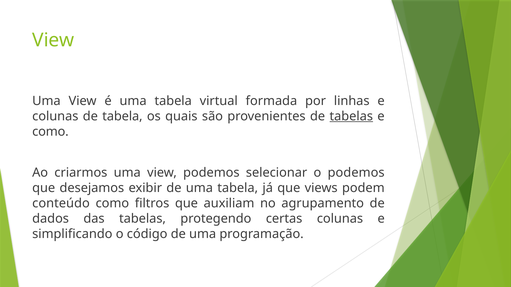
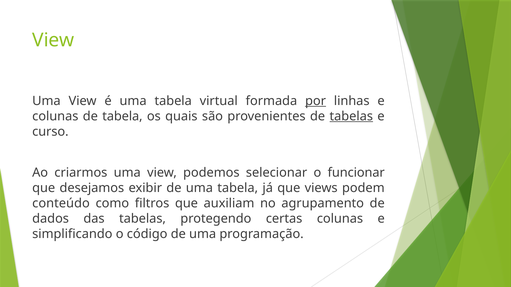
por underline: none -> present (316, 101)
como: como -> curso (50, 132)
o podemos: podemos -> funcionar (356, 173)
